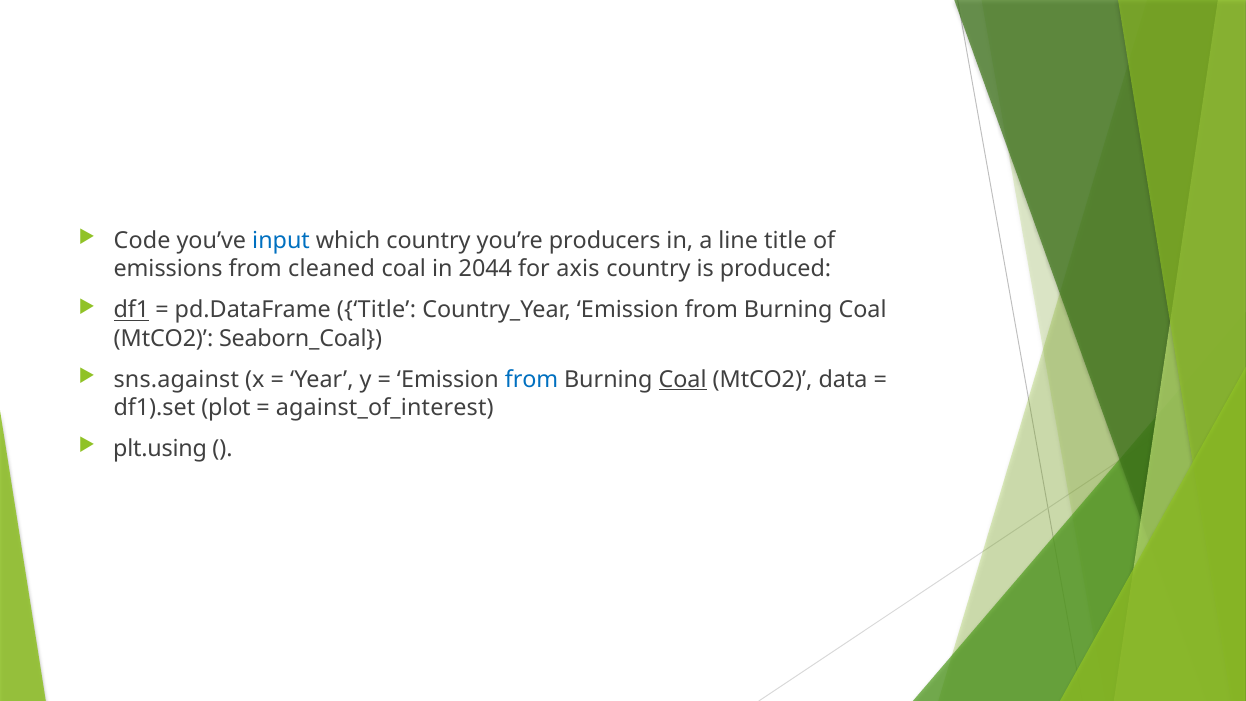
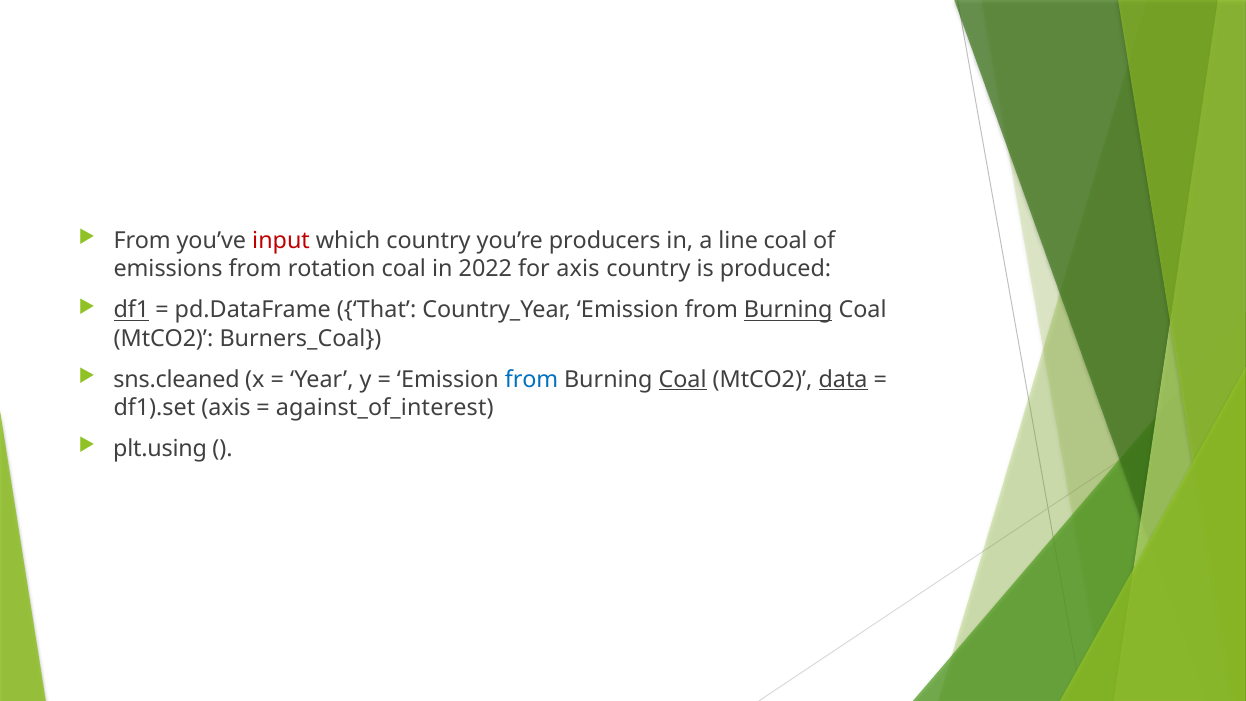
Code: Code -> From (142, 241)
input colour: blue -> red (281, 241)
line title: title -> coal (786, 241)
cleaned: cleaned -> rotation (332, 269)
2044: 2044 -> 2022 (485, 269)
pd.DataFrame Title: Title -> That (377, 310)
Burning underline: none -> present (788, 310)
Seaborn_Coal: Seaborn_Coal -> Burners_Coal (300, 338)
sns.against: sns.against -> sns.cleaned (177, 379)
data underline: none -> present (843, 379)
df1).set plot: plot -> axis (226, 407)
